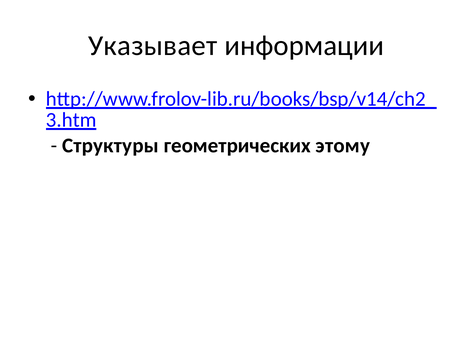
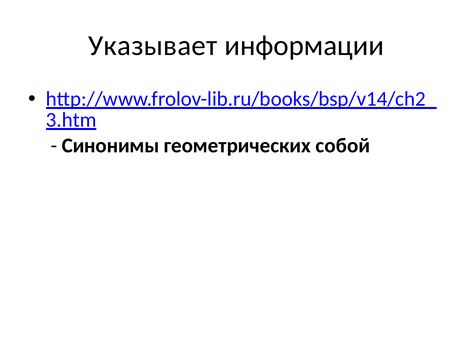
Структуры: Структуры -> Синонимы (111, 146)
этому: этому -> собой (343, 146)
